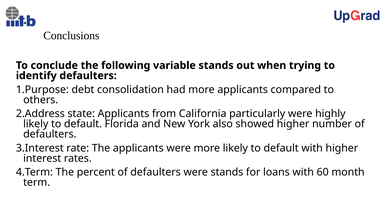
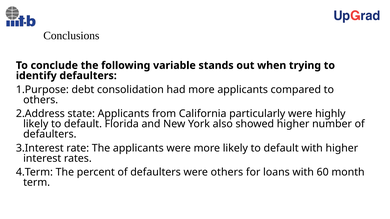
were stands: stands -> others (227, 172)
